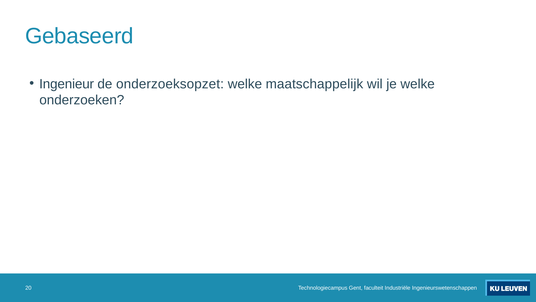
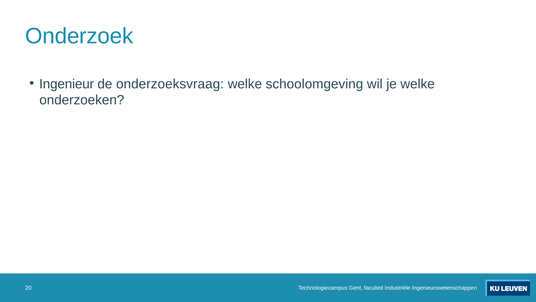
Gebaseerd: Gebaseerd -> Onderzoek (79, 36)
onderzoeksopzet: onderzoeksopzet -> onderzoeksvraag (170, 84)
maatschappelijk: maatschappelijk -> schoolomgeving (314, 84)
